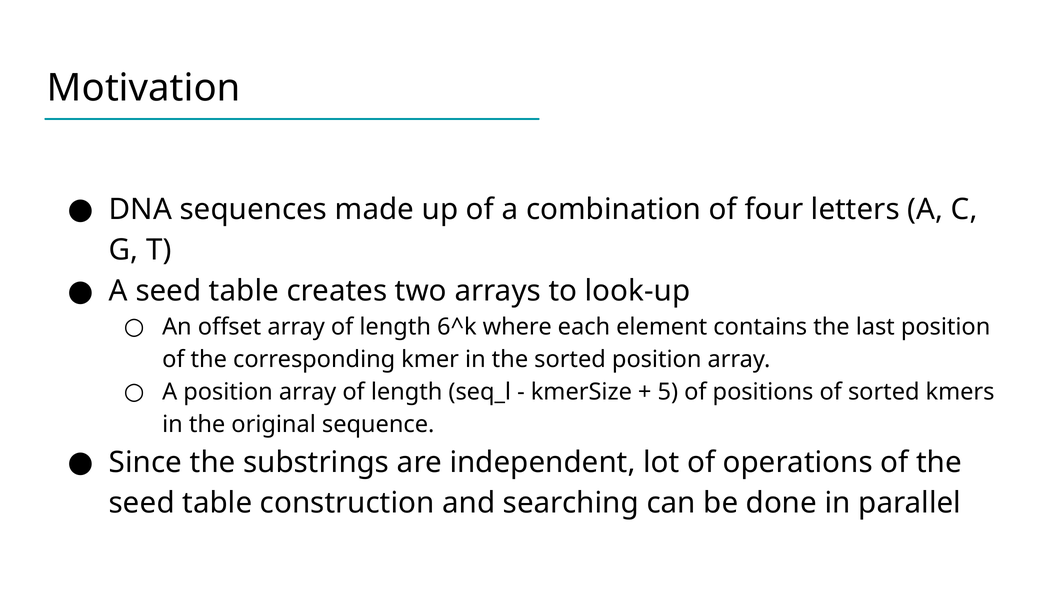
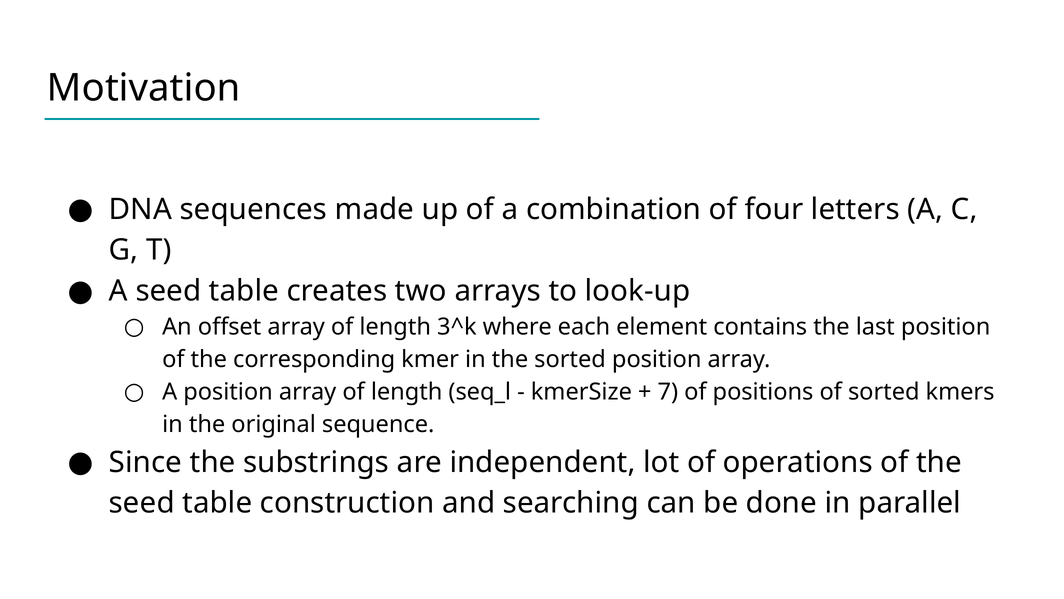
6^k: 6^k -> 3^k (457, 327)
5: 5 -> 7 (668, 392)
